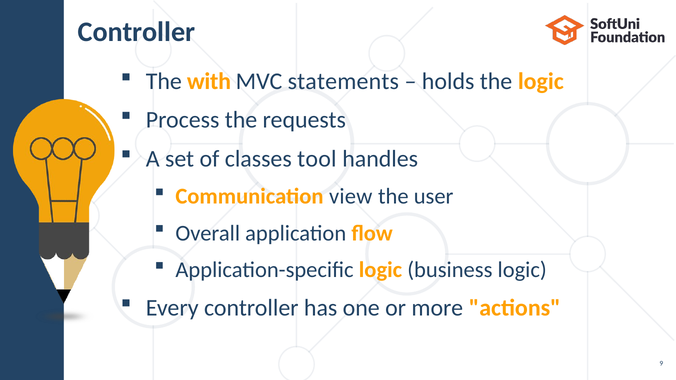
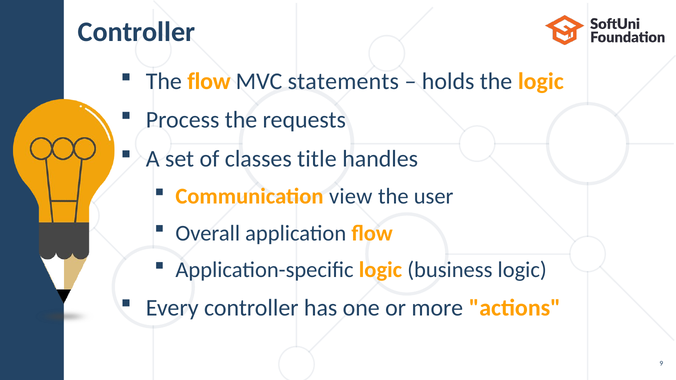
The with: with -> flow (209, 82)
tool: tool -> title (317, 159)
